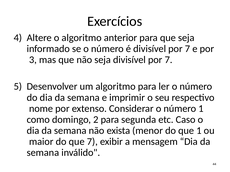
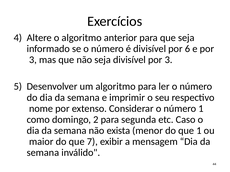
é divisível por 7: 7 -> 6 (187, 49)
seja divisível por 7: 7 -> 3 (169, 60)
